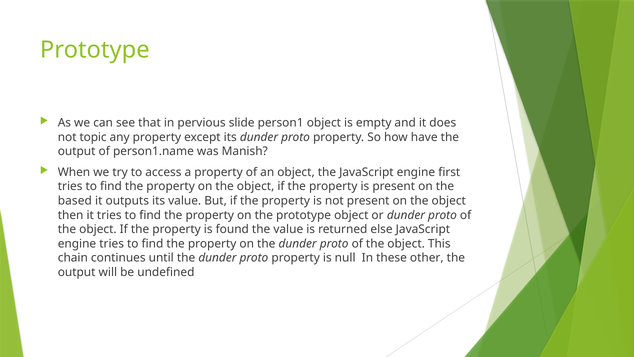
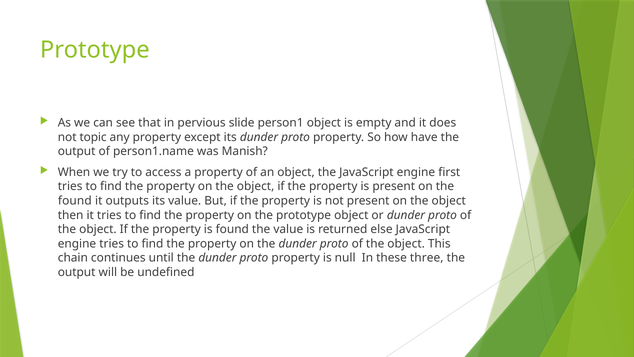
based: based -> found (75, 201)
other: other -> three (427, 258)
